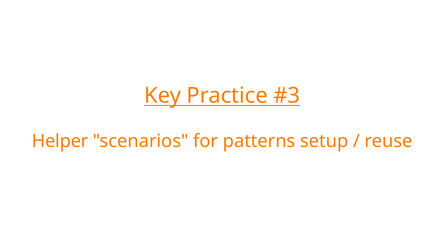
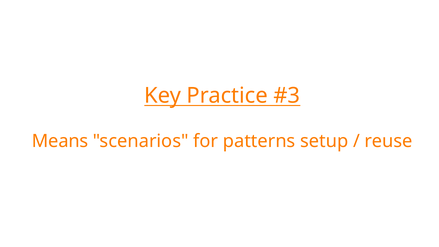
Helper: Helper -> Means (60, 141)
